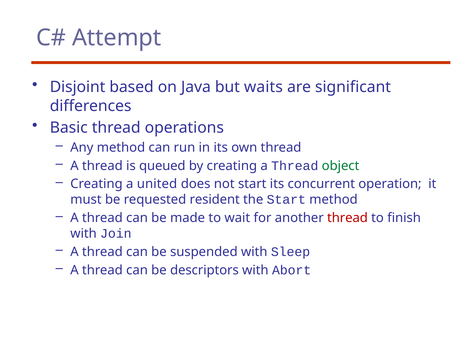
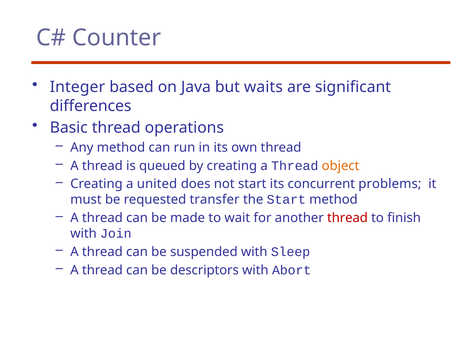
Attempt: Attempt -> Counter (117, 38)
Disjoint: Disjoint -> Integer (77, 87)
object colour: green -> orange (341, 166)
operation: operation -> problems (390, 184)
resident: resident -> transfer (215, 200)
